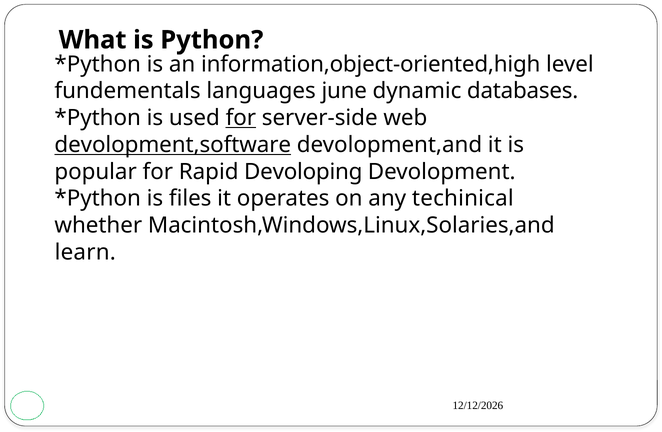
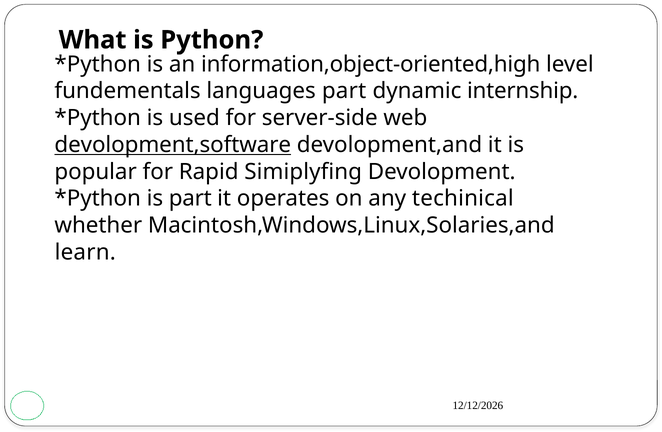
languages june: june -> part (344, 91)
databases: databases -> internship (523, 91)
for underline: present -> none (241, 118)
Devoloping: Devoloping -> Simiplyfing (303, 172)
is files: files -> part (190, 198)
